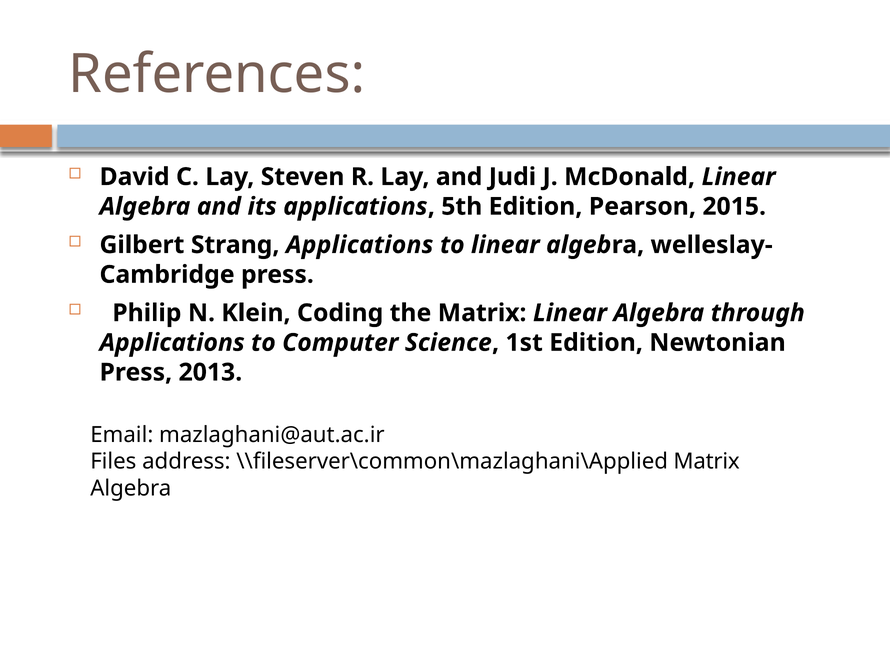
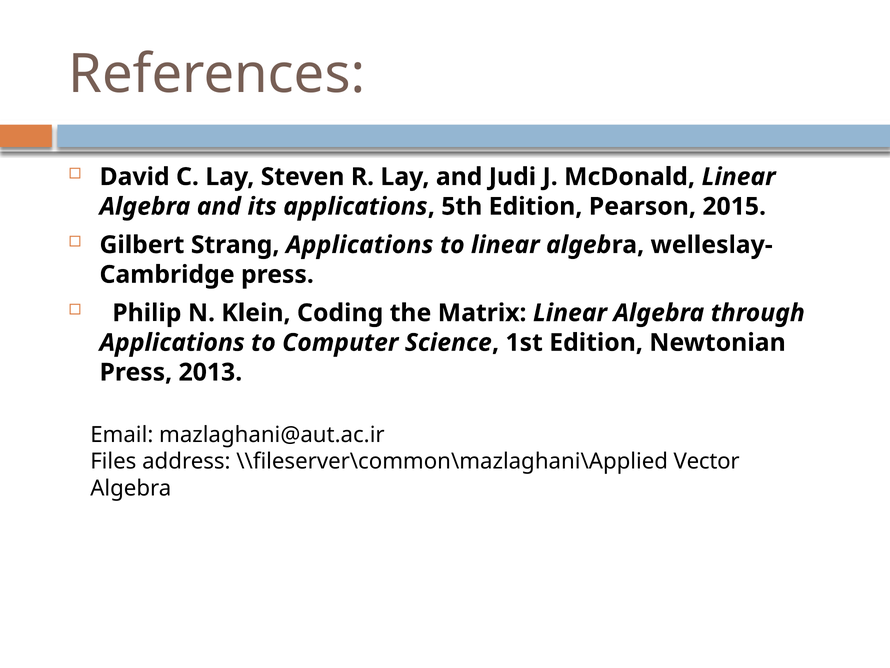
\\fileserver\common\mazlaghani\Applied Matrix: Matrix -> Vector (707, 461)
